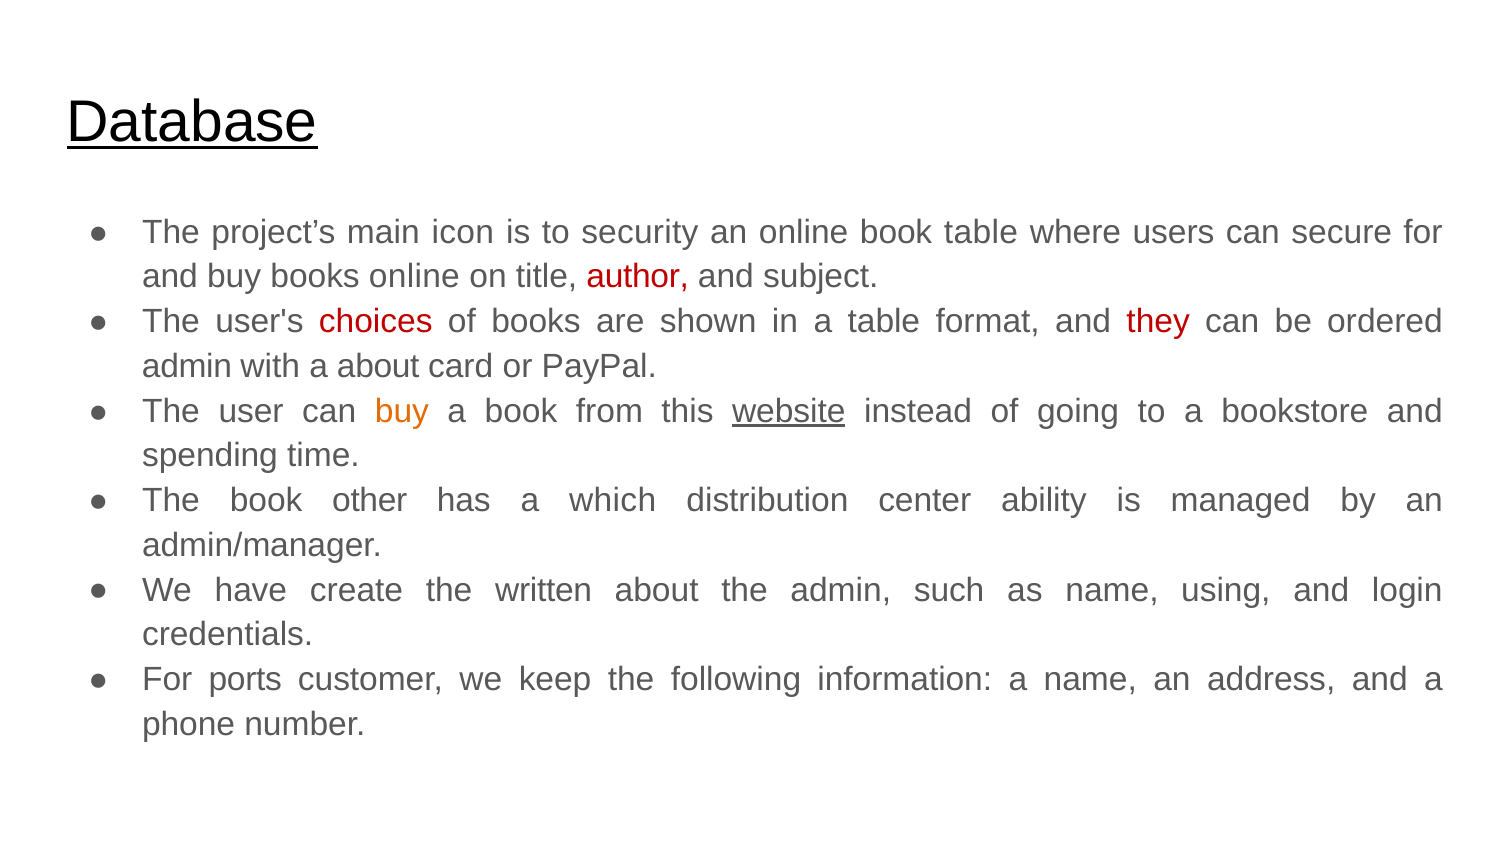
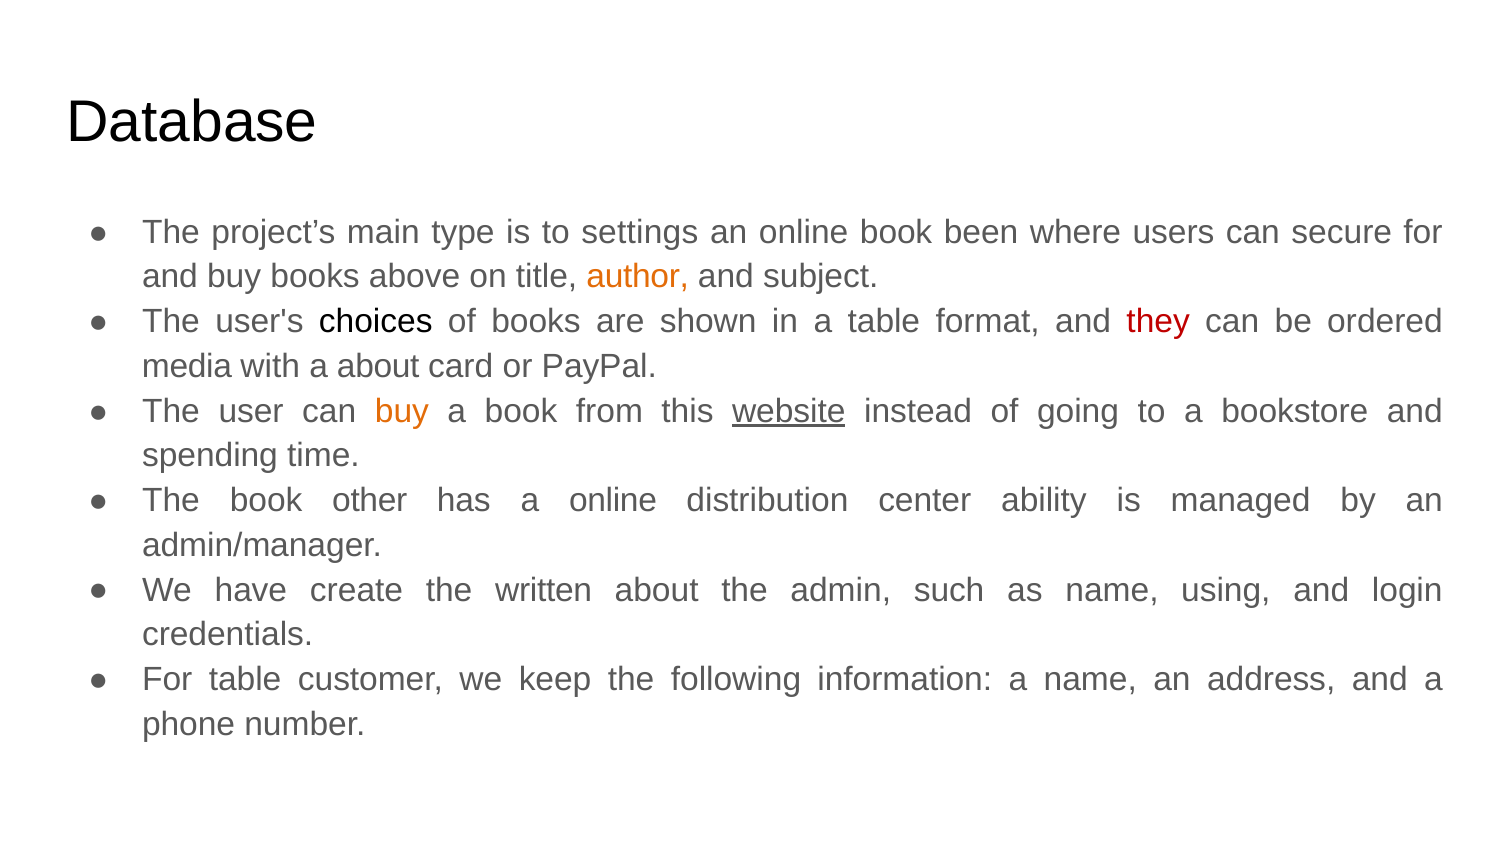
Database underline: present -> none (192, 122)
icon: icon -> type (463, 232)
security: security -> settings (640, 232)
book table: table -> been (981, 232)
books online: online -> above (415, 277)
author colour: red -> orange (638, 277)
choices colour: red -> black (376, 322)
admin: admin -> media (187, 366)
a which: which -> online (613, 501)
For ports: ports -> table (245, 679)
